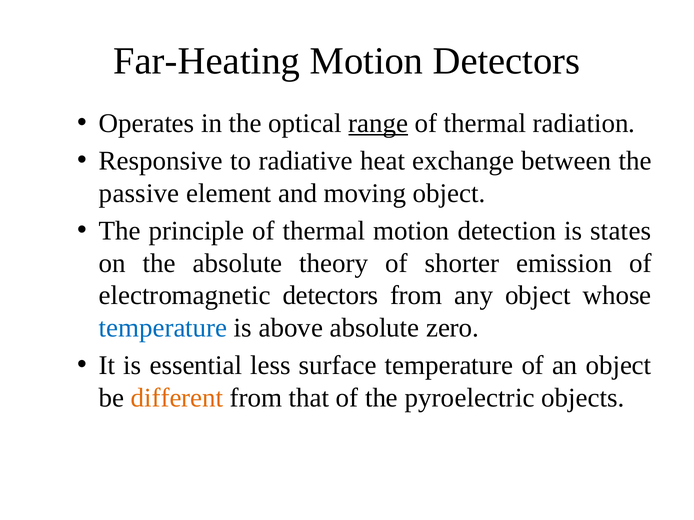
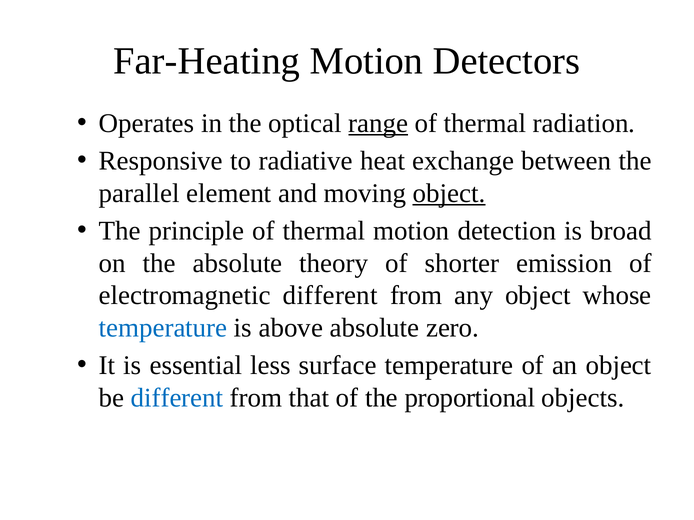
passive: passive -> parallel (139, 193)
object underline: none -> present (449, 193)
states: states -> broad (621, 231)
electromagnetic detectors: detectors -> different (330, 296)
different colour: orange -> blue (177, 398)
pyroelectric: pyroelectric -> proportional (470, 398)
